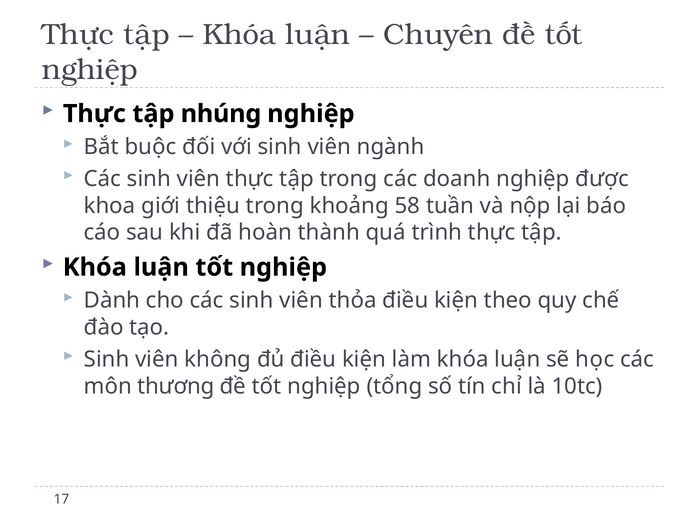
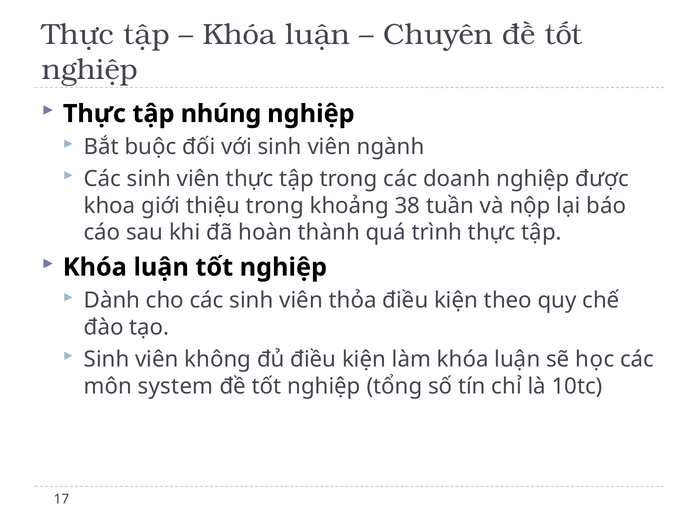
58: 58 -> 38 (407, 205)
thương: thương -> system (176, 386)
